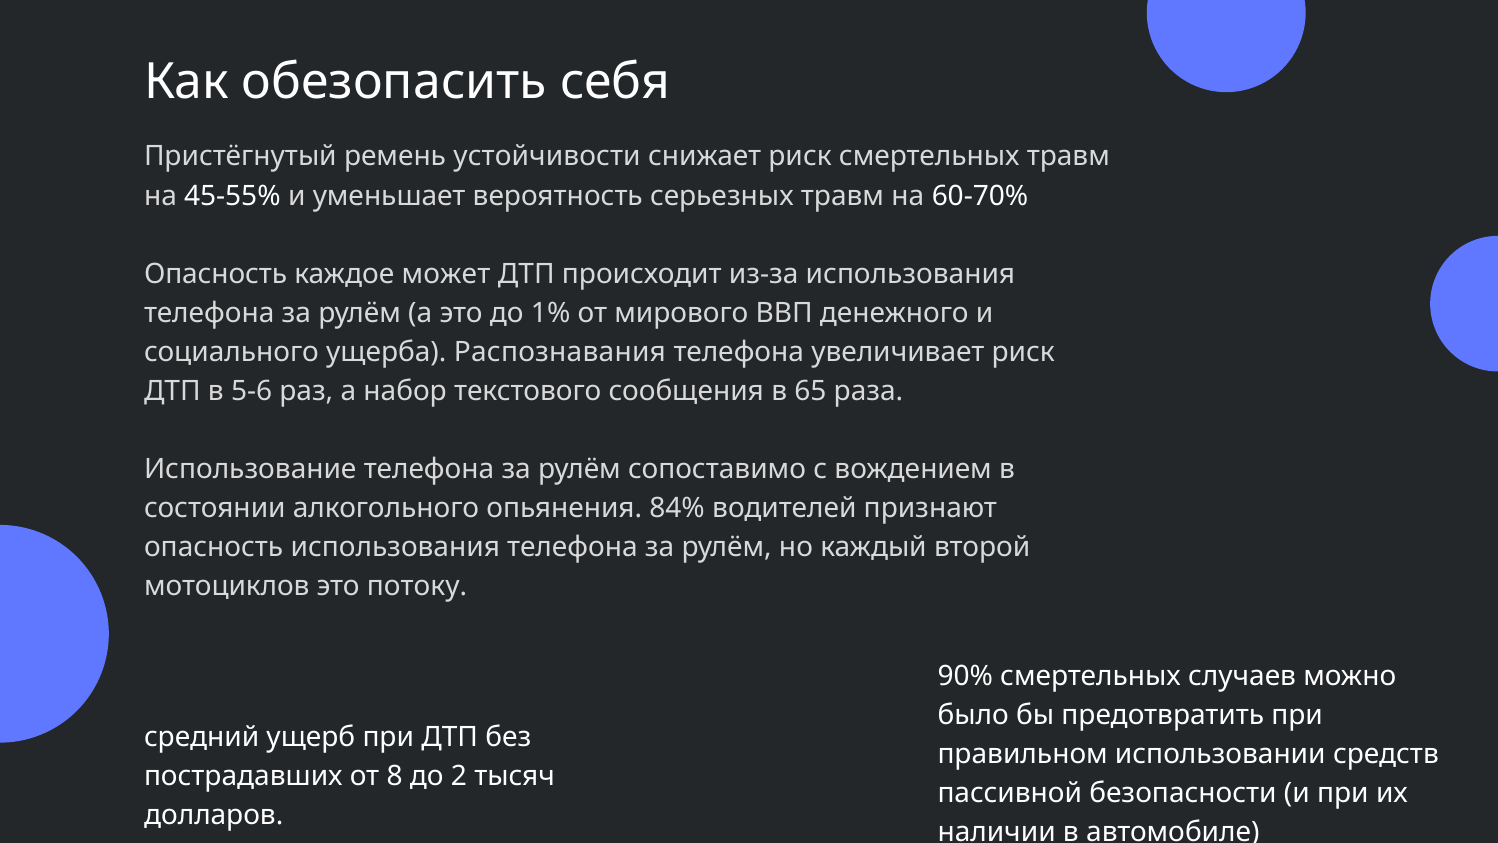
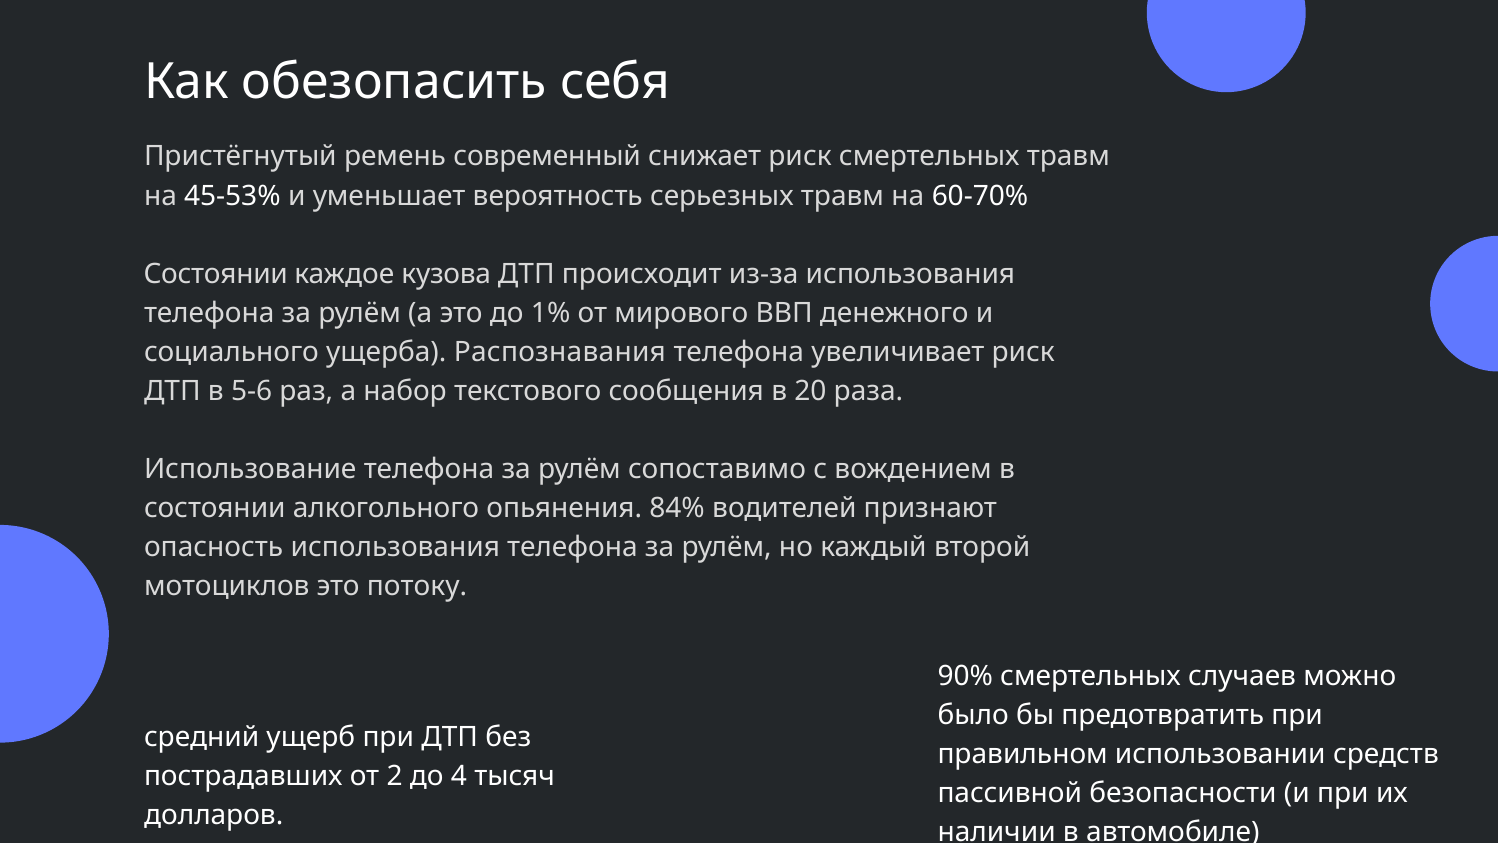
устойчивости: устойчивости -> современный (547, 157)
45-55%: 45-55% -> 45-53% (232, 196)
Опасность: Опасность -> Состоянии (216, 274)
может: может -> кузова (446, 274)
65: 65 -> 20 (810, 391)
8: 8 -> 2 (395, 775)
2: 2 -> 4 (459, 775)
